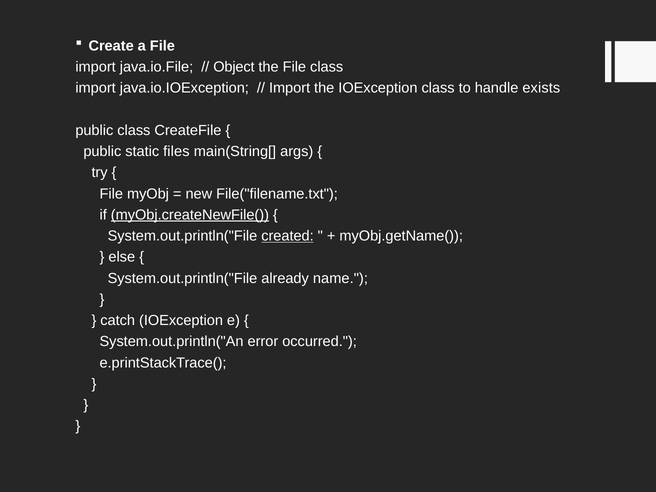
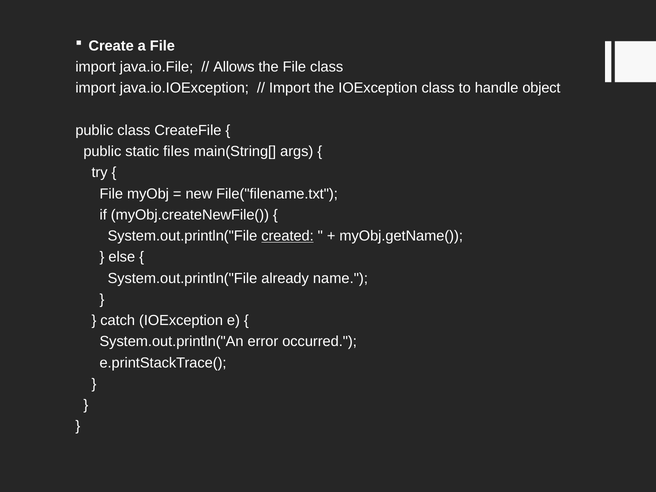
Object: Object -> Allows (234, 67)
exists: exists -> object (541, 88)
myObj.createNewFile( underline: present -> none (190, 215)
